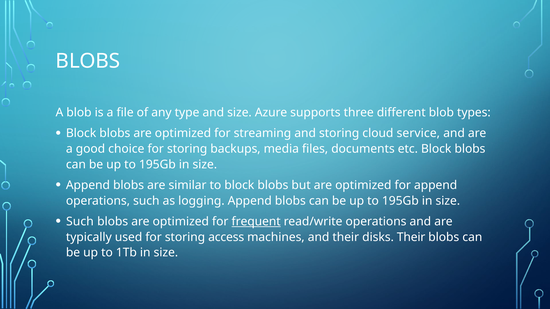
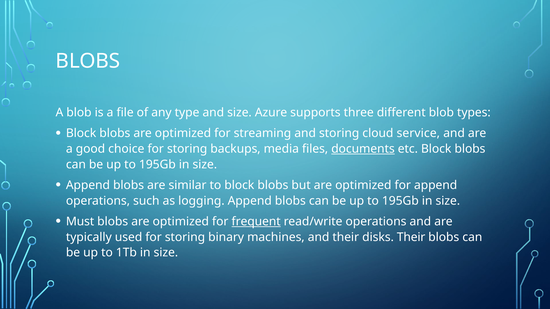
documents underline: none -> present (363, 149)
Such: Such -> Must (80, 222)
access: access -> binary (226, 237)
